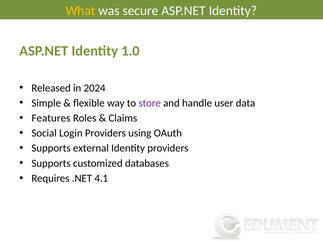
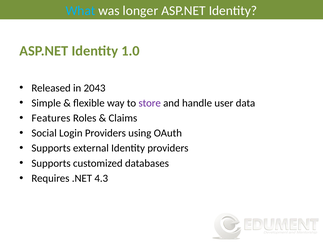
What colour: yellow -> light blue (80, 11)
secure: secure -> longer (140, 11)
2024: 2024 -> 2043 (95, 88)
4.1: 4.1 -> 4.3 (101, 178)
